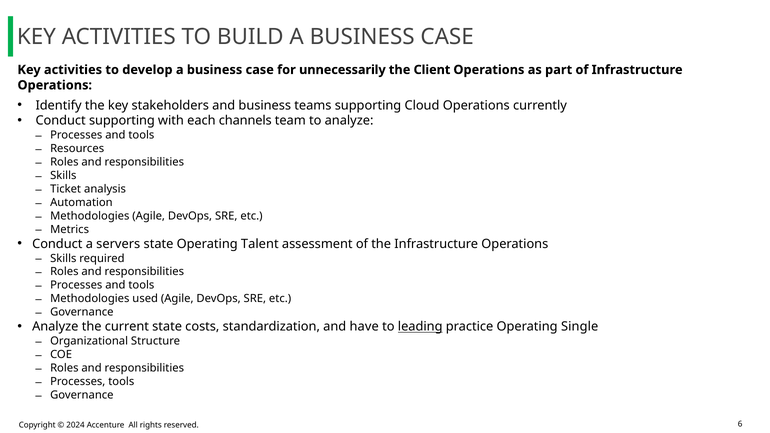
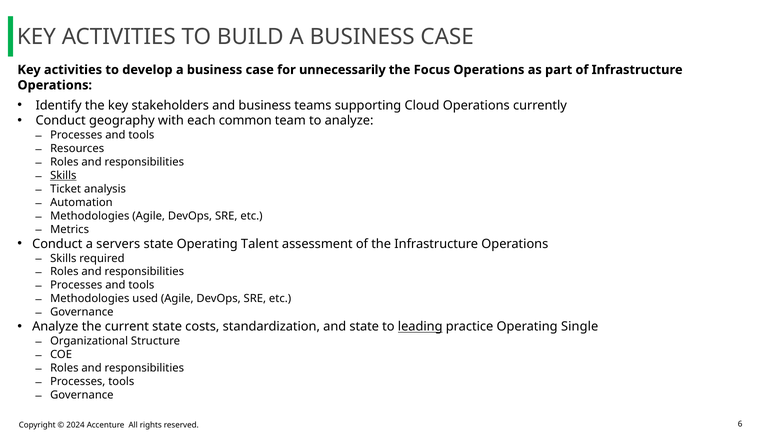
Client: Client -> Focus (432, 70)
Conduct supporting: supporting -> geography (122, 121)
channels: channels -> common (245, 121)
Skills underline: none -> present (63, 176)
and have: have -> state (364, 327)
